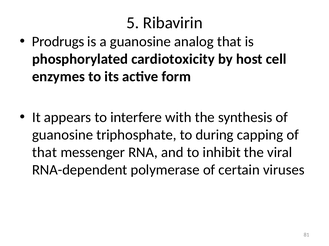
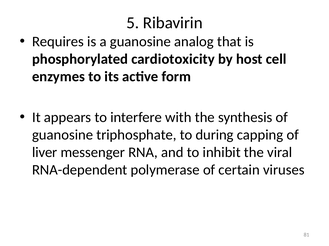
Prodrugs: Prodrugs -> Requires (58, 42)
that: that -> liver (45, 153)
